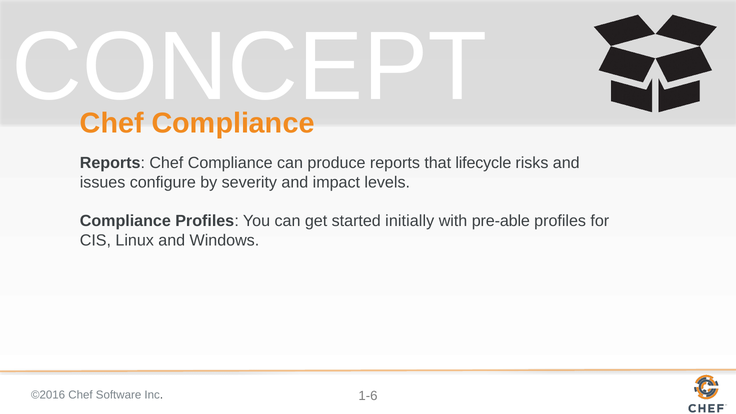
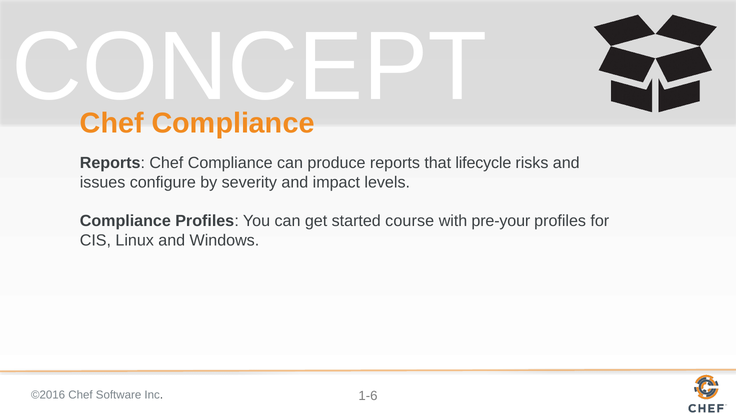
initially: initially -> course (410, 221)
pre-able: pre-able -> pre-your (501, 221)
